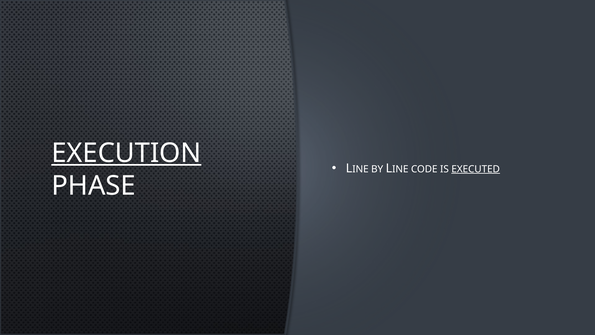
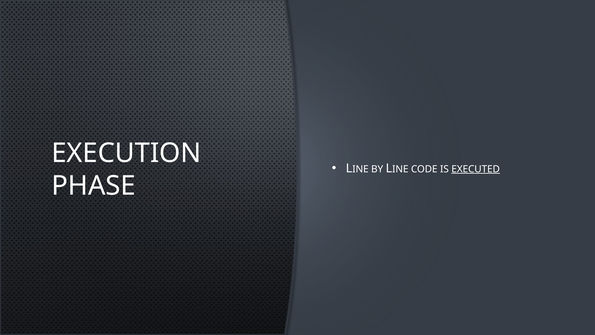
EXECUTION underline: present -> none (126, 153)
